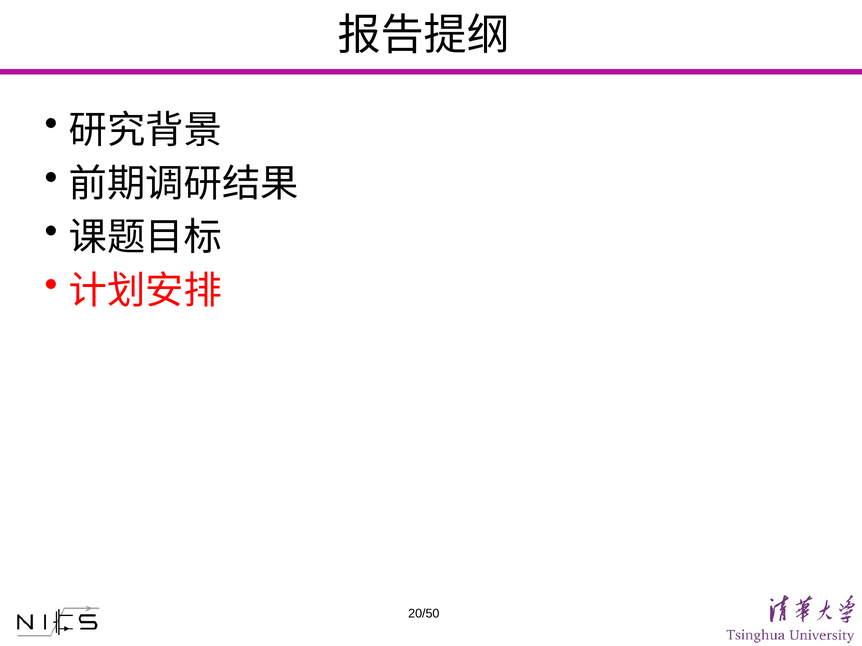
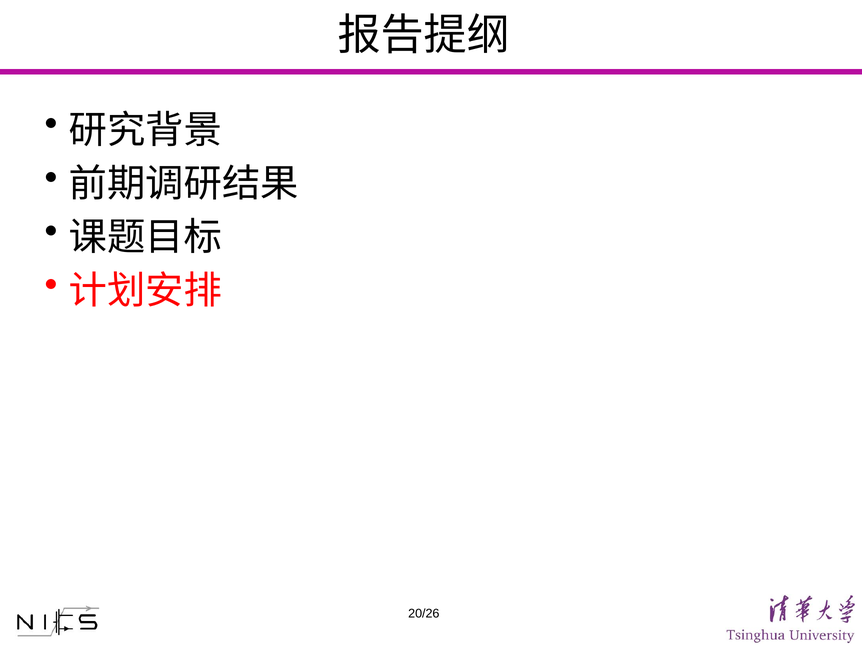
20/50: 20/50 -> 20/26 (424, 614)
